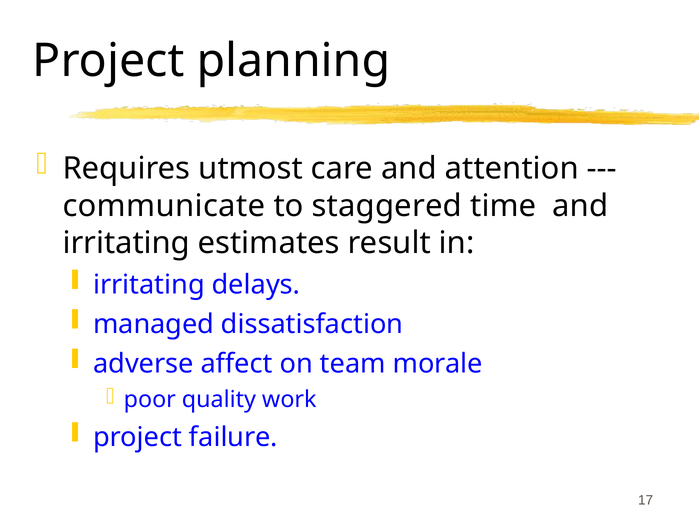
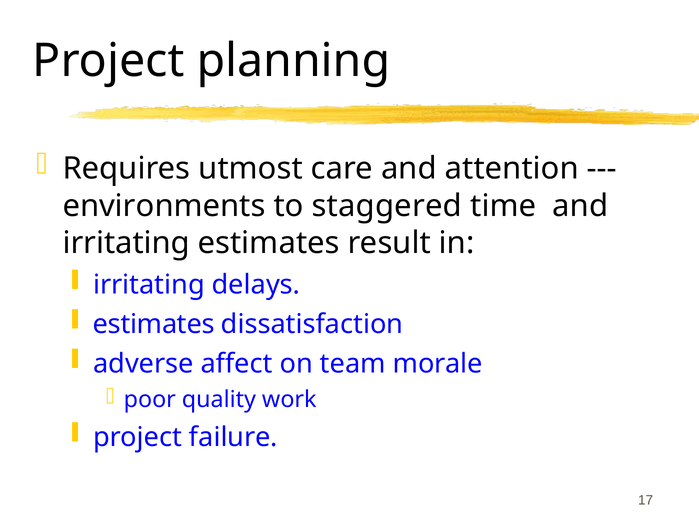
communicate: communicate -> environments (164, 206)
managed: managed -> estimates (154, 324)
